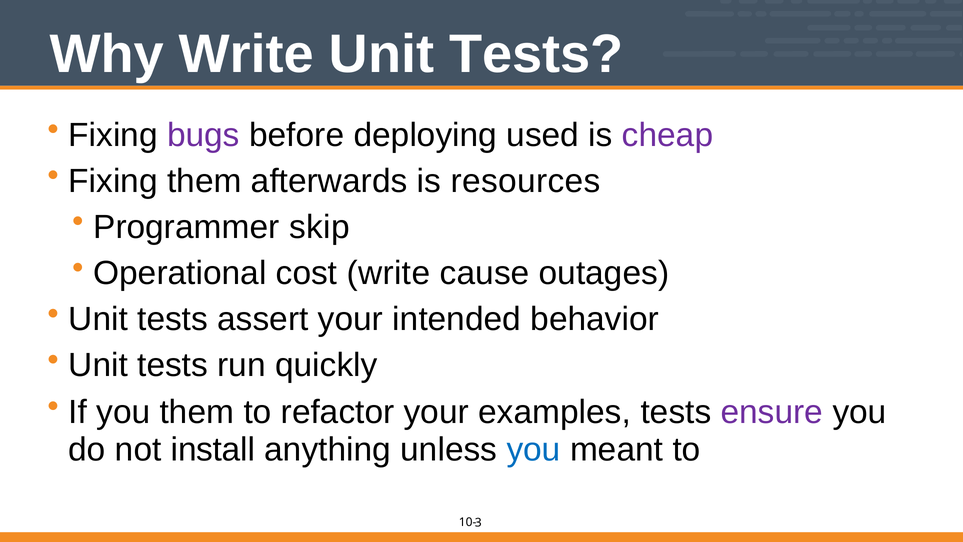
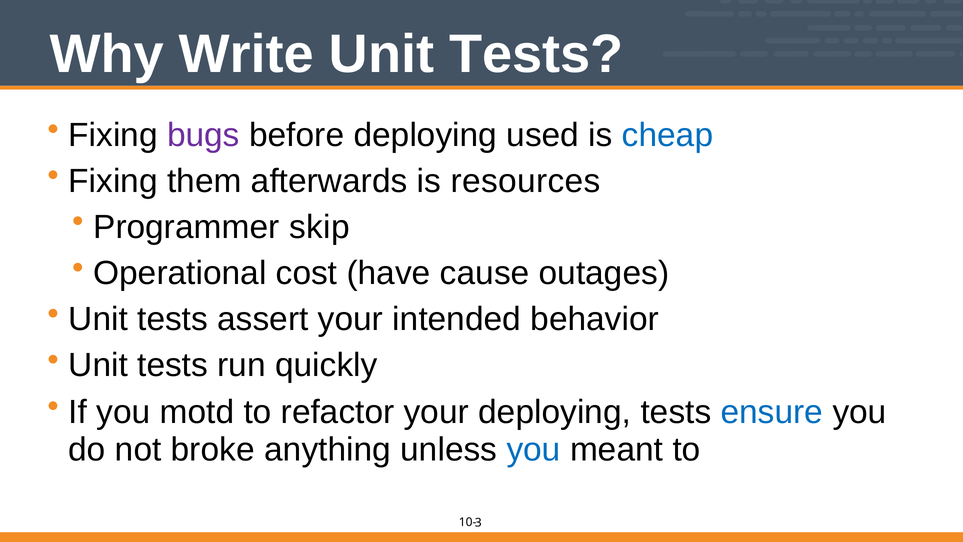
cheap colour: purple -> blue (668, 135)
cost write: write -> have (389, 273)
you them: them -> motd (197, 412)
your examples: examples -> deploying (555, 412)
ensure colour: purple -> blue (772, 412)
install: install -> broke (213, 450)
